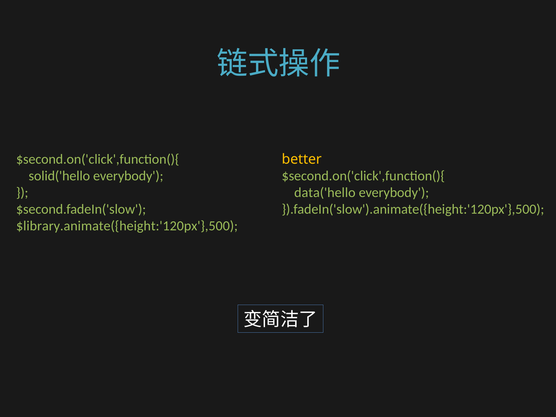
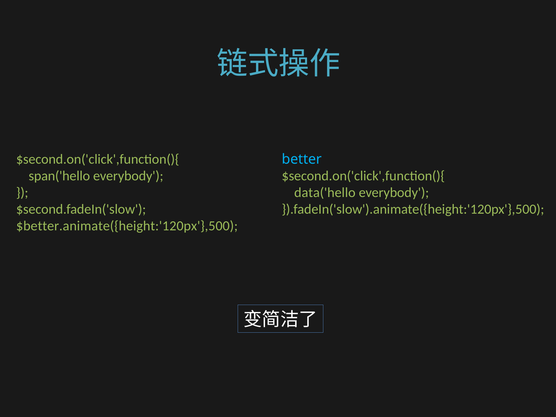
better colour: yellow -> light blue (302, 159)
solid('hello: solid('hello -> span('hello (59, 176)
$library.animate({height:'120px'},500: $library.animate({height:'120px'},500 -> $better.animate({height:'120px'},500 (127, 226)
